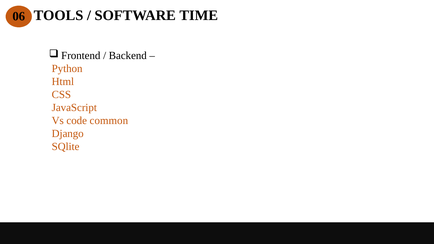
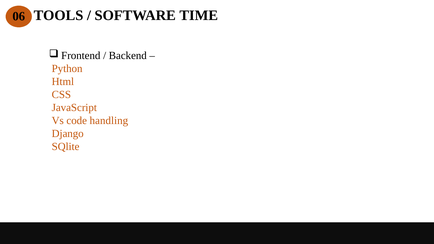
common: common -> handling (109, 121)
